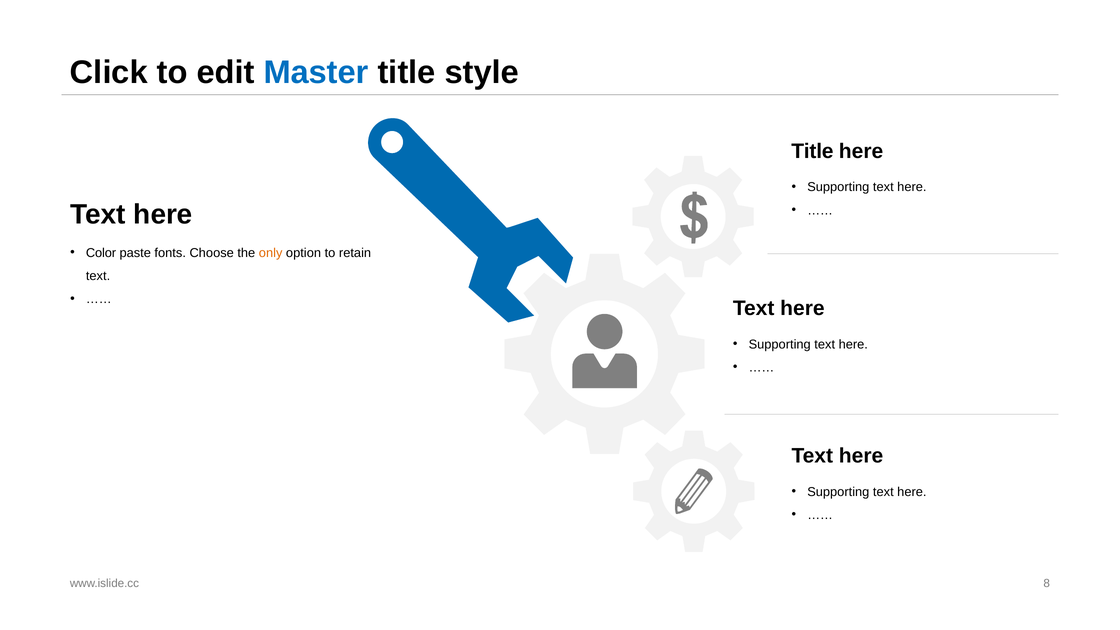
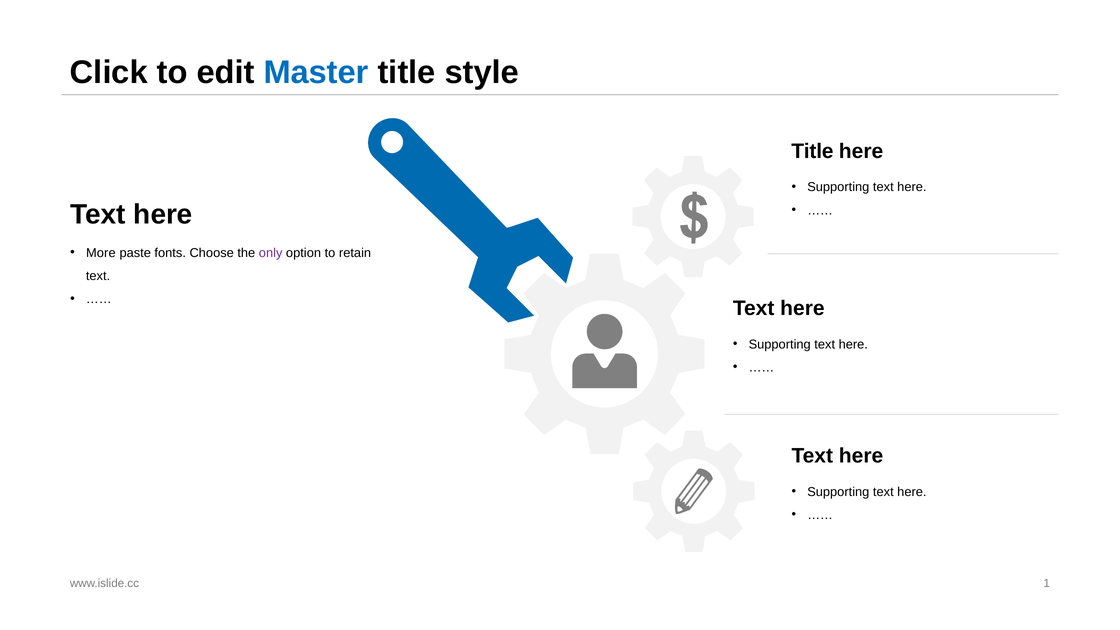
Color: Color -> More (101, 253)
only colour: orange -> purple (271, 253)
8: 8 -> 1 (1047, 584)
